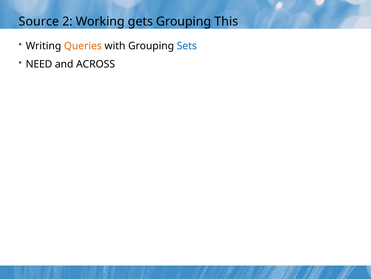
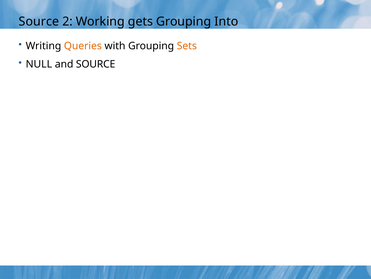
This: This -> Into (226, 22)
Sets colour: blue -> orange (187, 46)
NEED: NEED -> NULL (39, 64)
and ACROSS: ACROSS -> SOURCE (96, 64)
